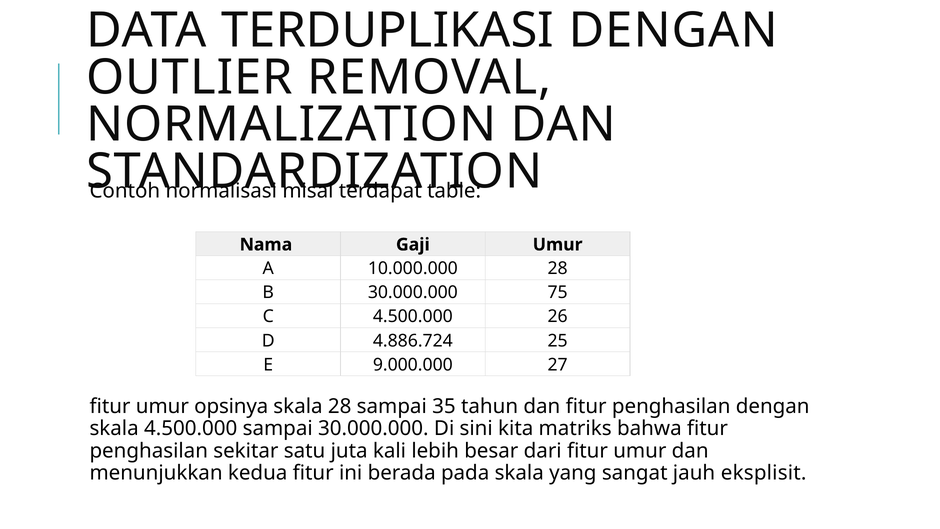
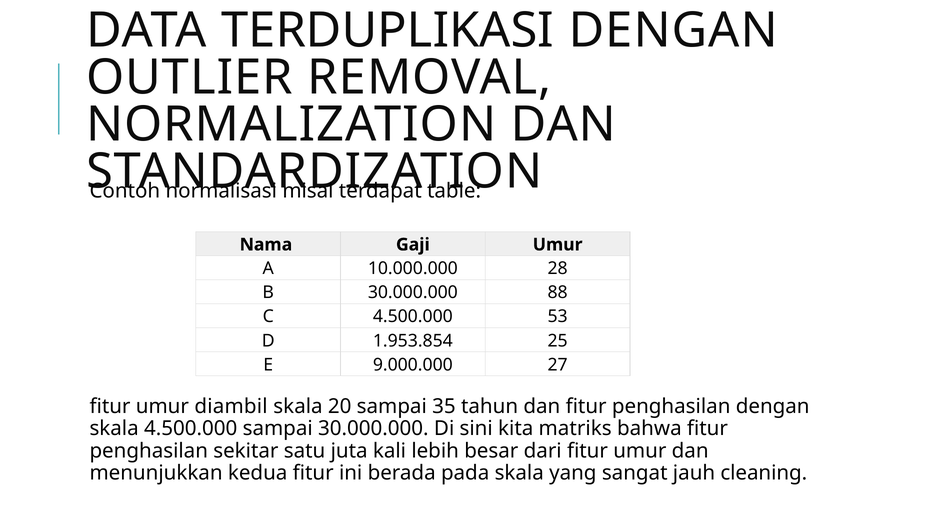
75: 75 -> 88 (558, 293)
26: 26 -> 53 (558, 317)
4.886.724: 4.886.724 -> 1.953.854 (413, 341)
opsinya: opsinya -> diambil (231, 406)
skala 28: 28 -> 20 (340, 406)
eksplisit: eksplisit -> cleaning (764, 473)
